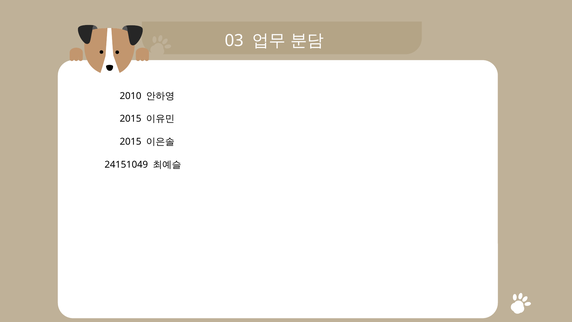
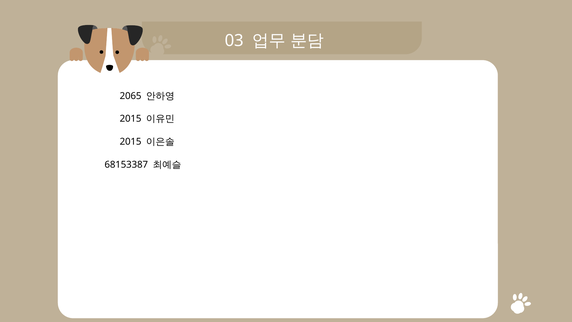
2010: 2010 -> 2065 (131, 96)
24151049: 24151049 -> 68153387 (126, 164)
